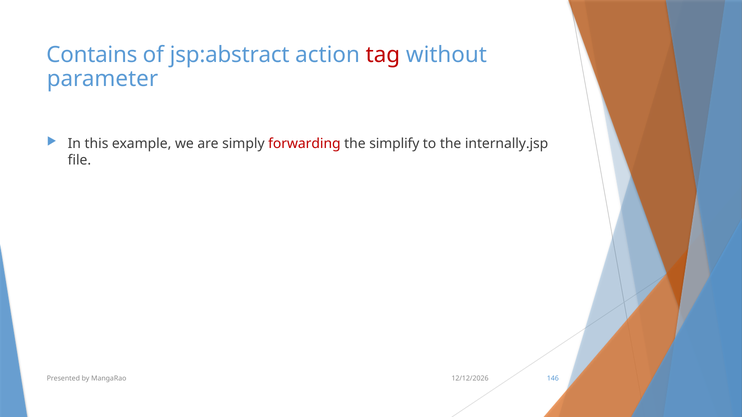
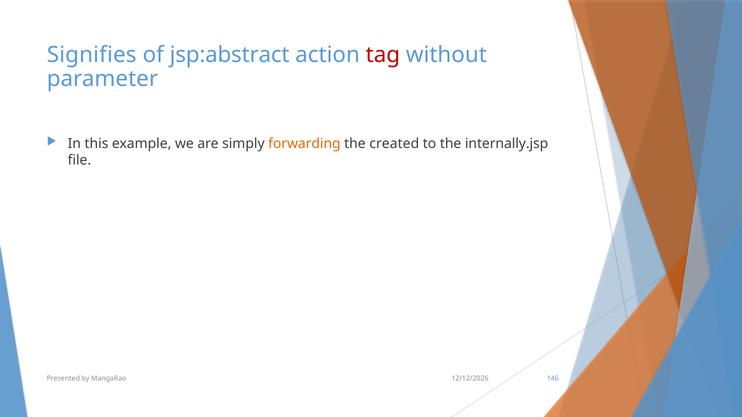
Contains: Contains -> Signifies (92, 55)
forwarding colour: red -> orange (304, 144)
simplify: simplify -> created (394, 144)
